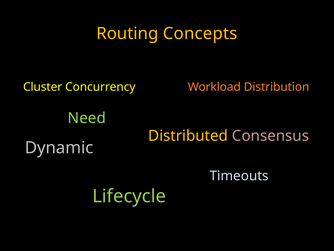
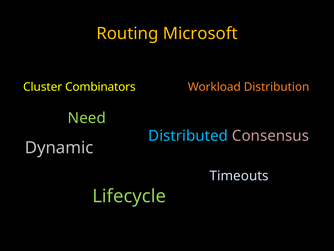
Concepts: Concepts -> Microsoft (200, 33)
Concurrency: Concurrency -> Combinators (100, 87)
Distributed colour: yellow -> light blue (188, 136)
